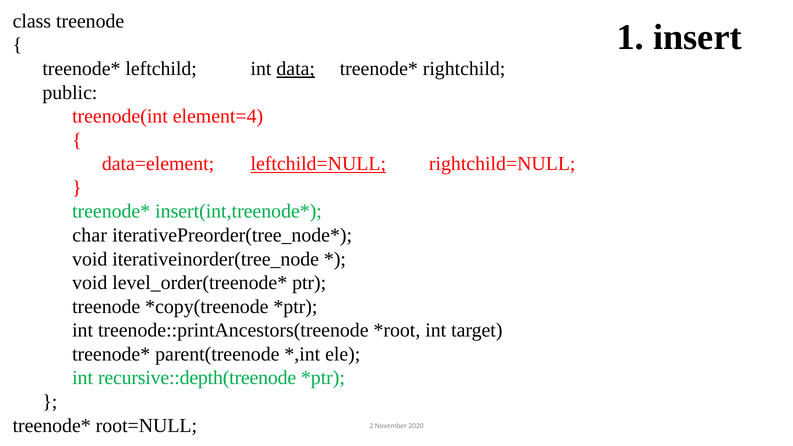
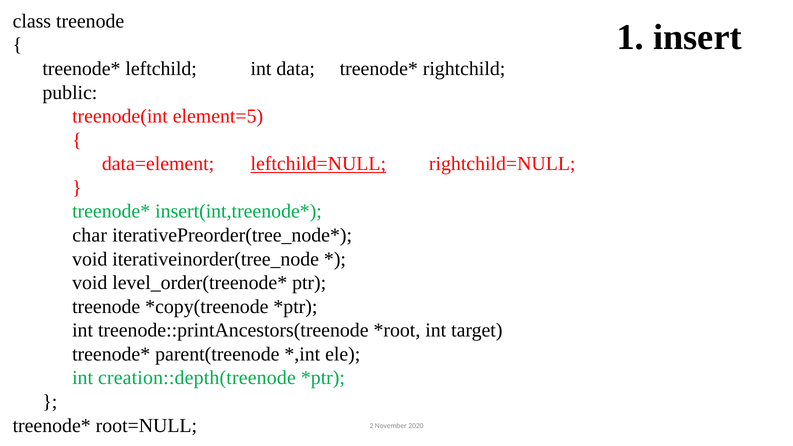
data underline: present -> none (296, 69)
element=4: element=4 -> element=5 (218, 116)
recursive::depth(treenode: recursive::depth(treenode -> creation::depth(treenode (197, 378)
